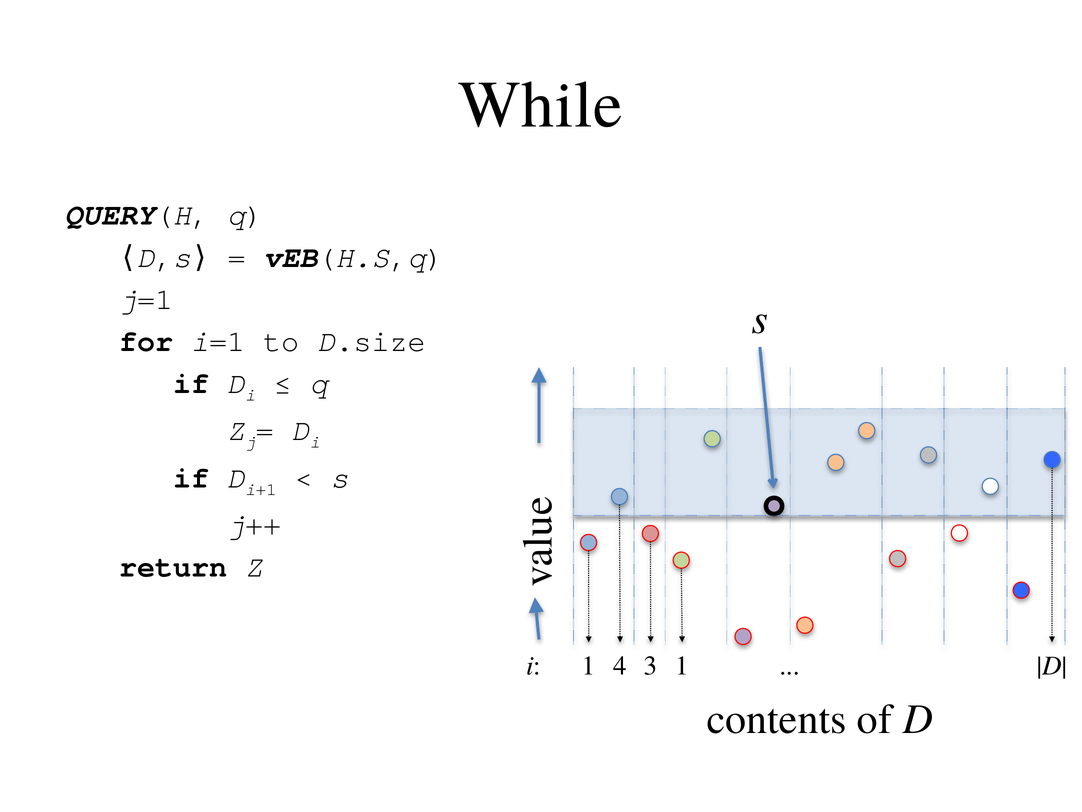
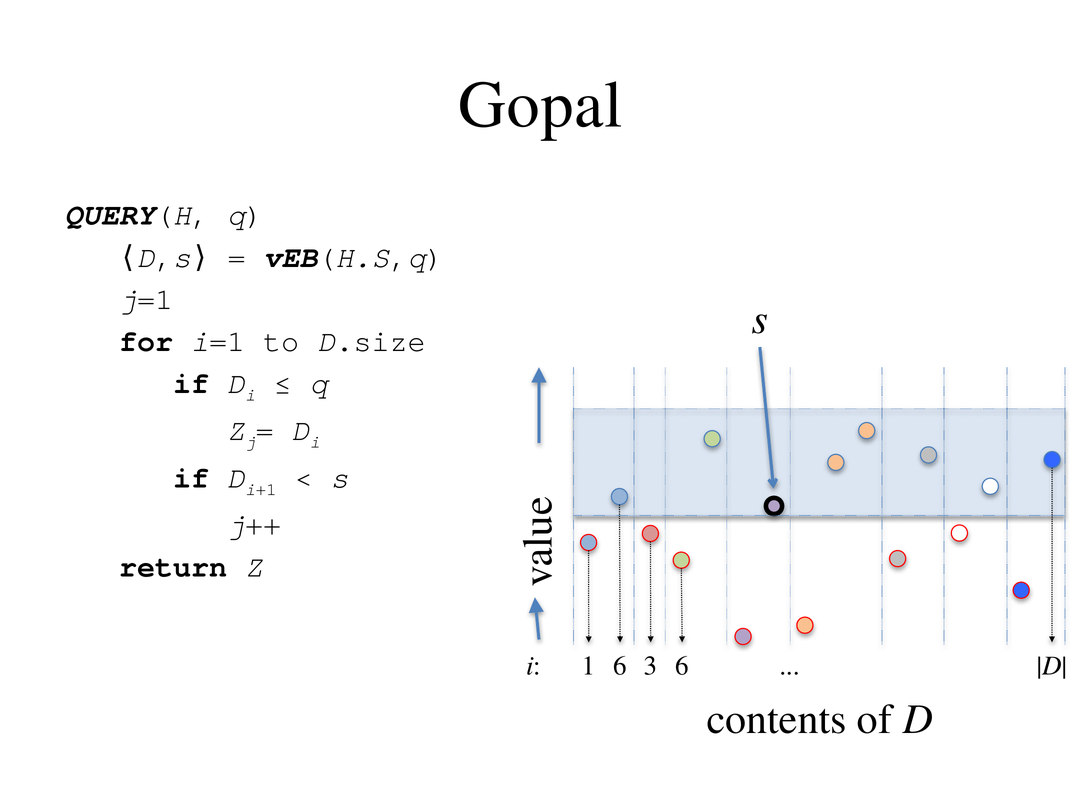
While: While -> Gopal (541, 105)
1 4: 4 -> 6 (620, 665)
3 1: 1 -> 6 (682, 665)
